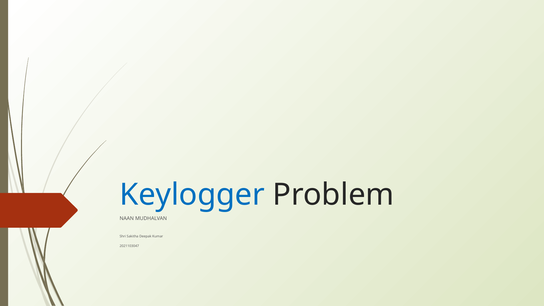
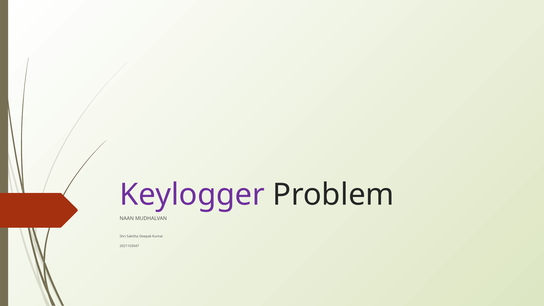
Keylogger colour: blue -> purple (192, 195)
